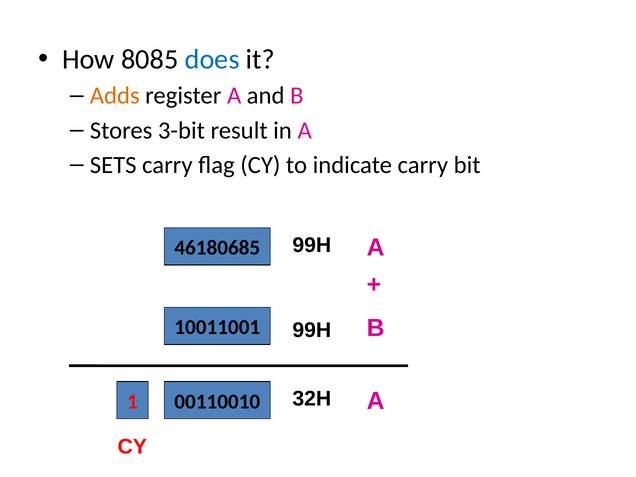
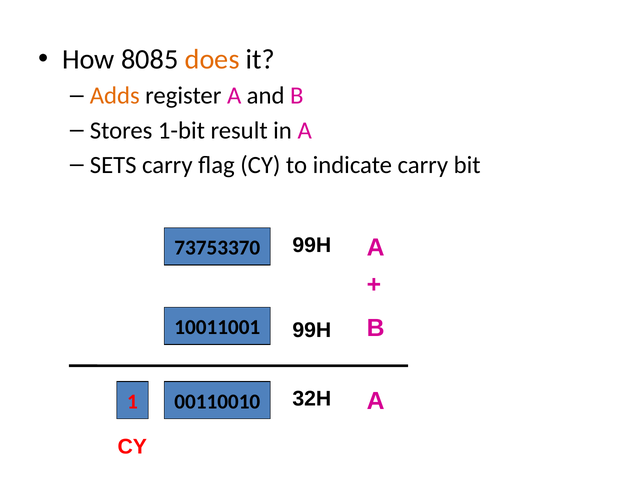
does colour: blue -> orange (212, 59)
3-bit: 3-bit -> 1-bit (181, 130)
46180685: 46180685 -> 73753370 (217, 248)
